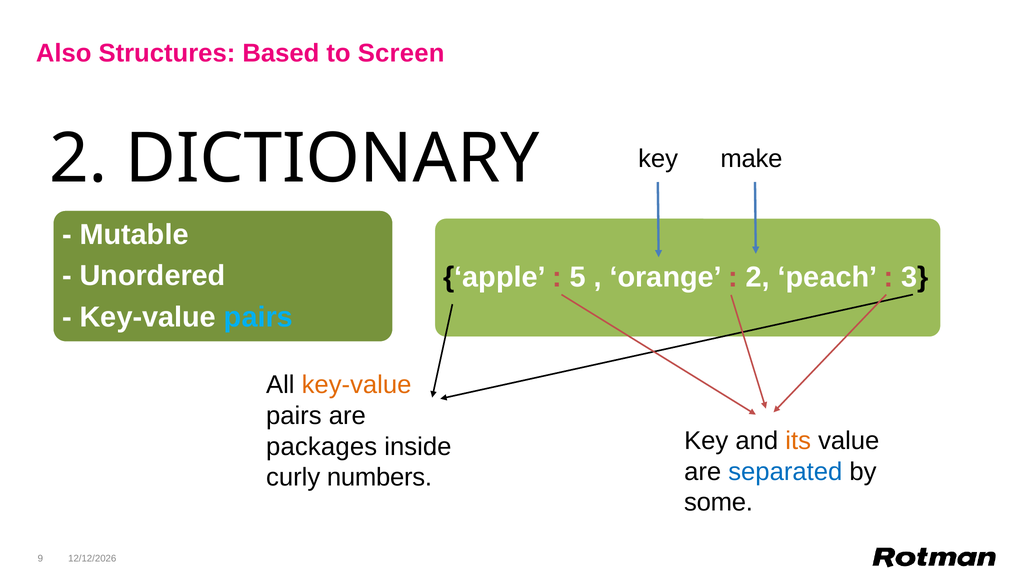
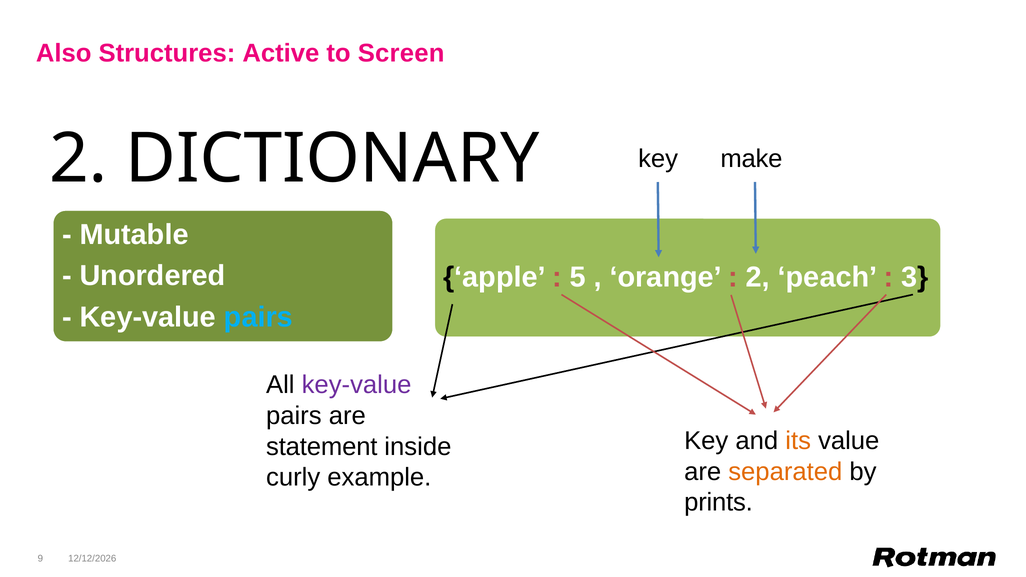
Based: Based -> Active (281, 53)
key-value colour: orange -> purple (357, 385)
packages: packages -> statement (322, 447)
separated colour: blue -> orange (785, 472)
numbers: numbers -> example (379, 477)
some: some -> prints (718, 503)
